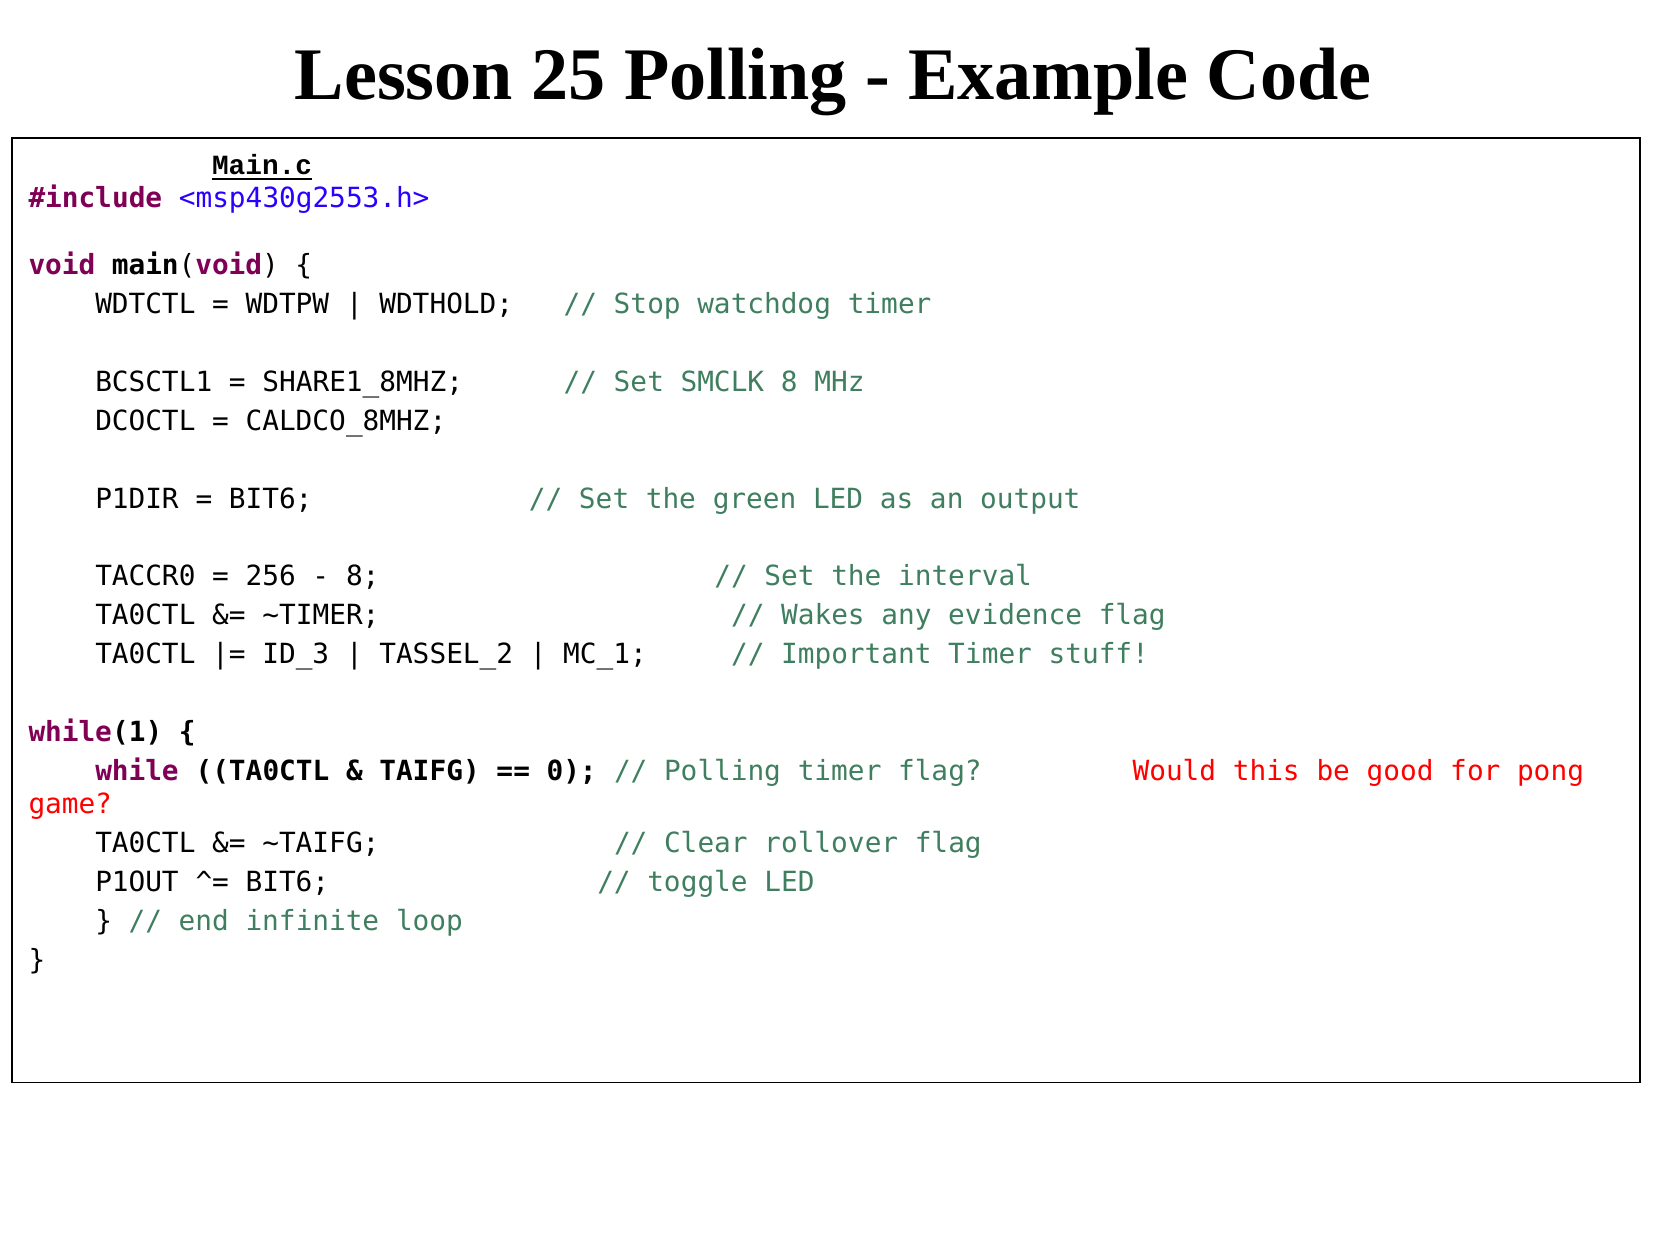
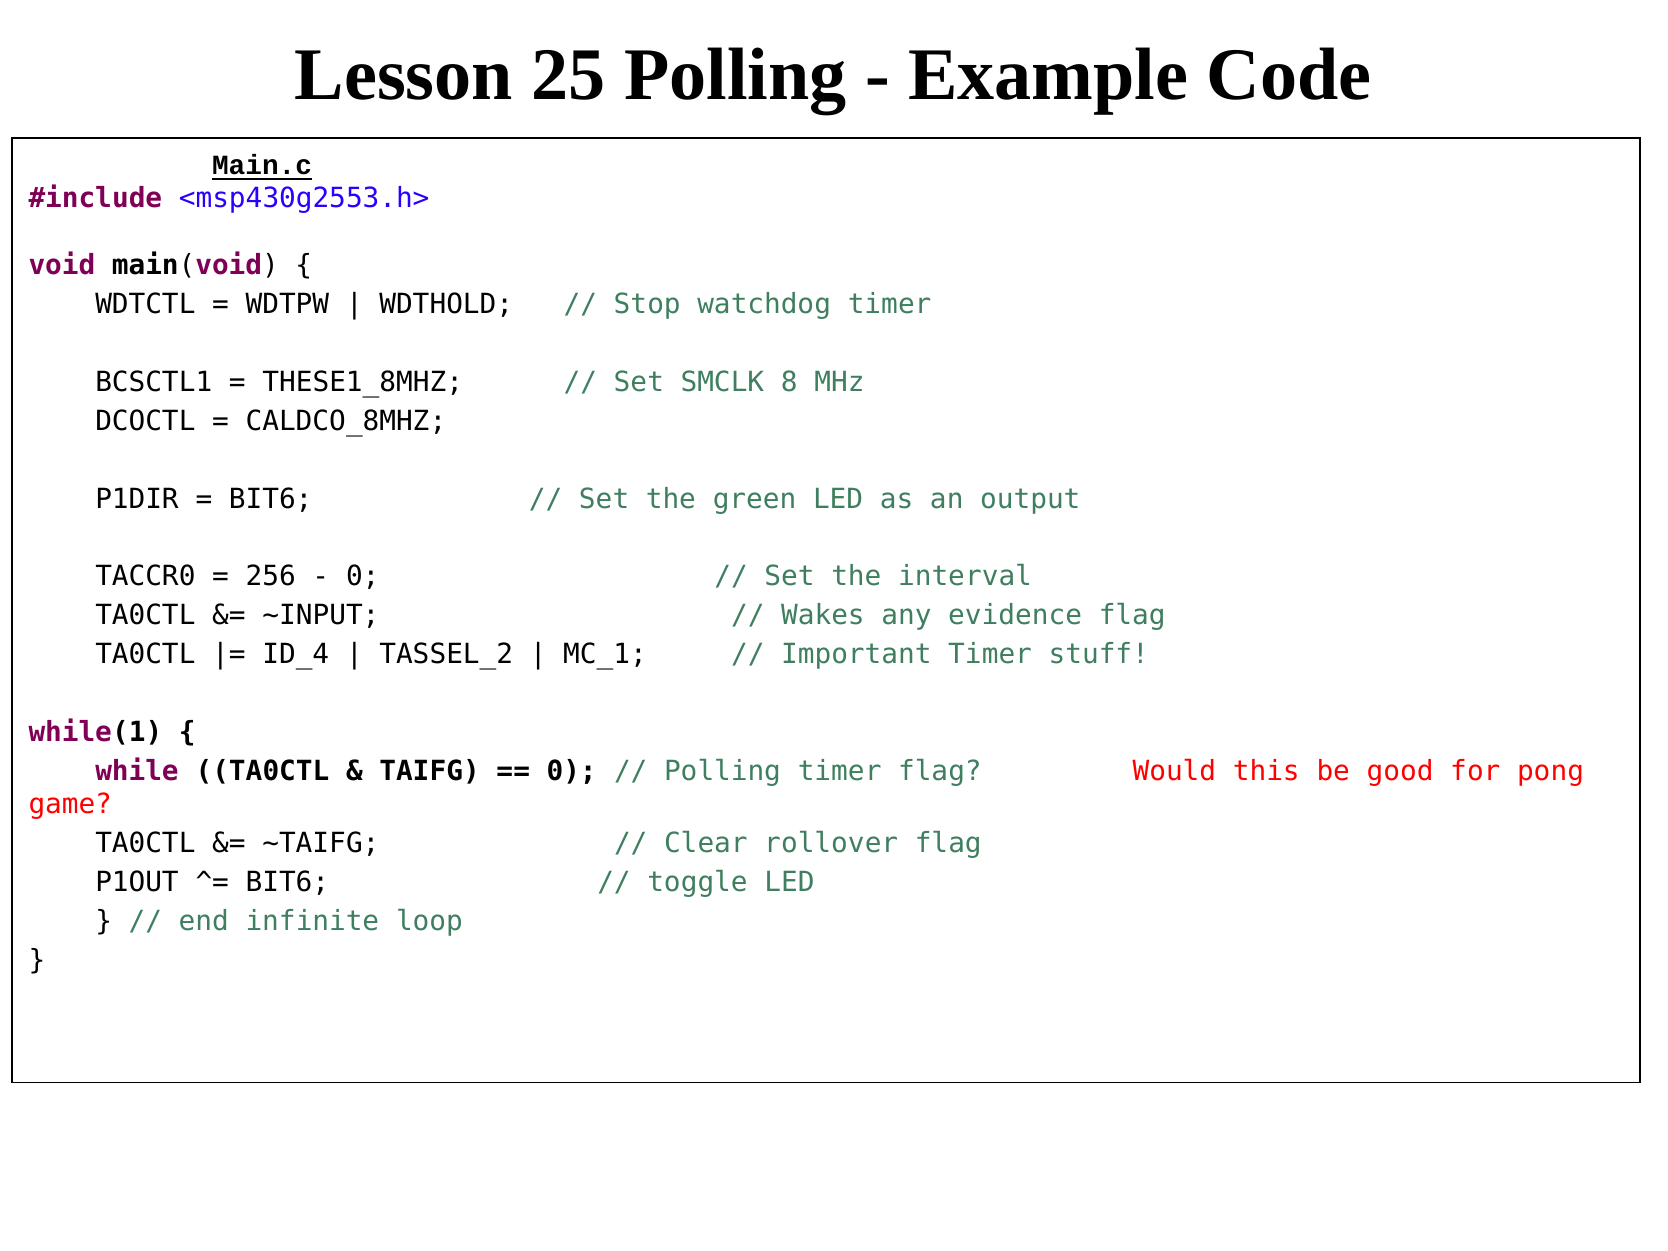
SHARE1_8MHZ: SHARE1_8MHZ -> THESE1_8MHZ (363, 382)
8: 8 -> 0 (363, 577)
~TIMER: ~TIMER -> ~INPUT (321, 616)
ID_3: ID_3 -> ID_4 (296, 655)
